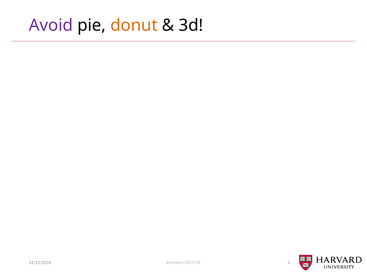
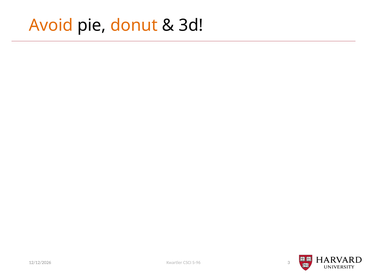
Avoid colour: purple -> orange (51, 25)
